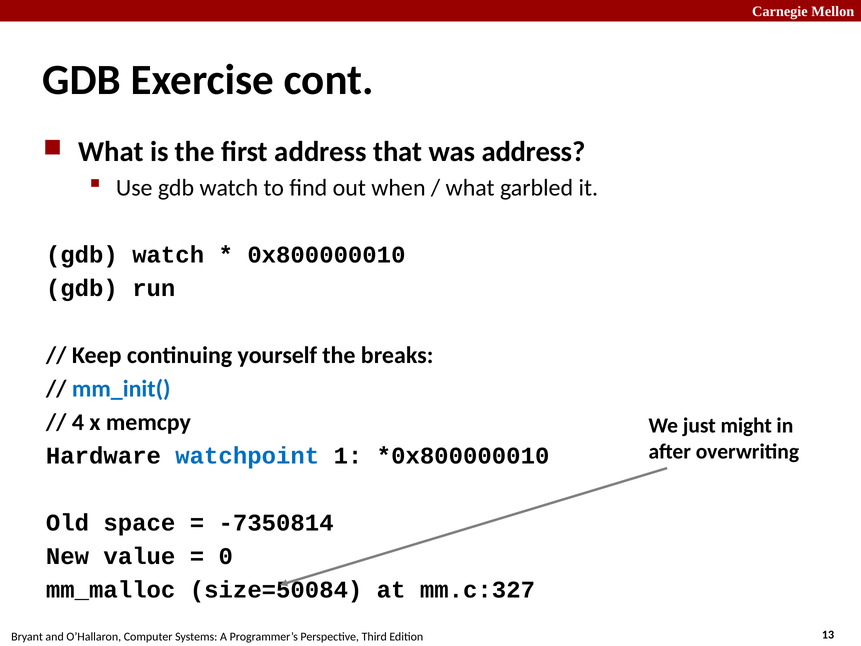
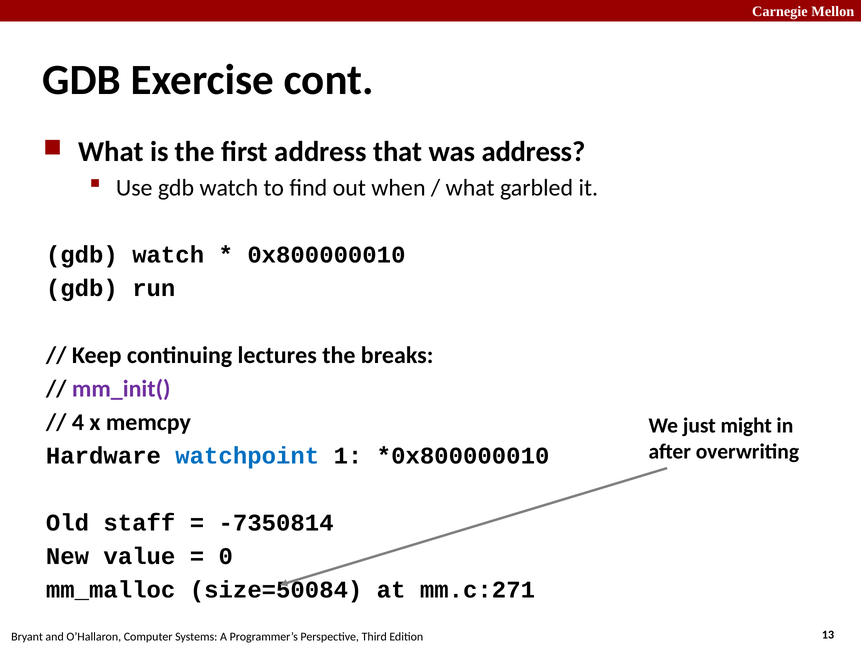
yourself: yourself -> lectures (277, 355)
mm_init( colour: blue -> purple (121, 389)
space: space -> staff (139, 523)
mm.c:327: mm.c:327 -> mm.c:271 (477, 590)
